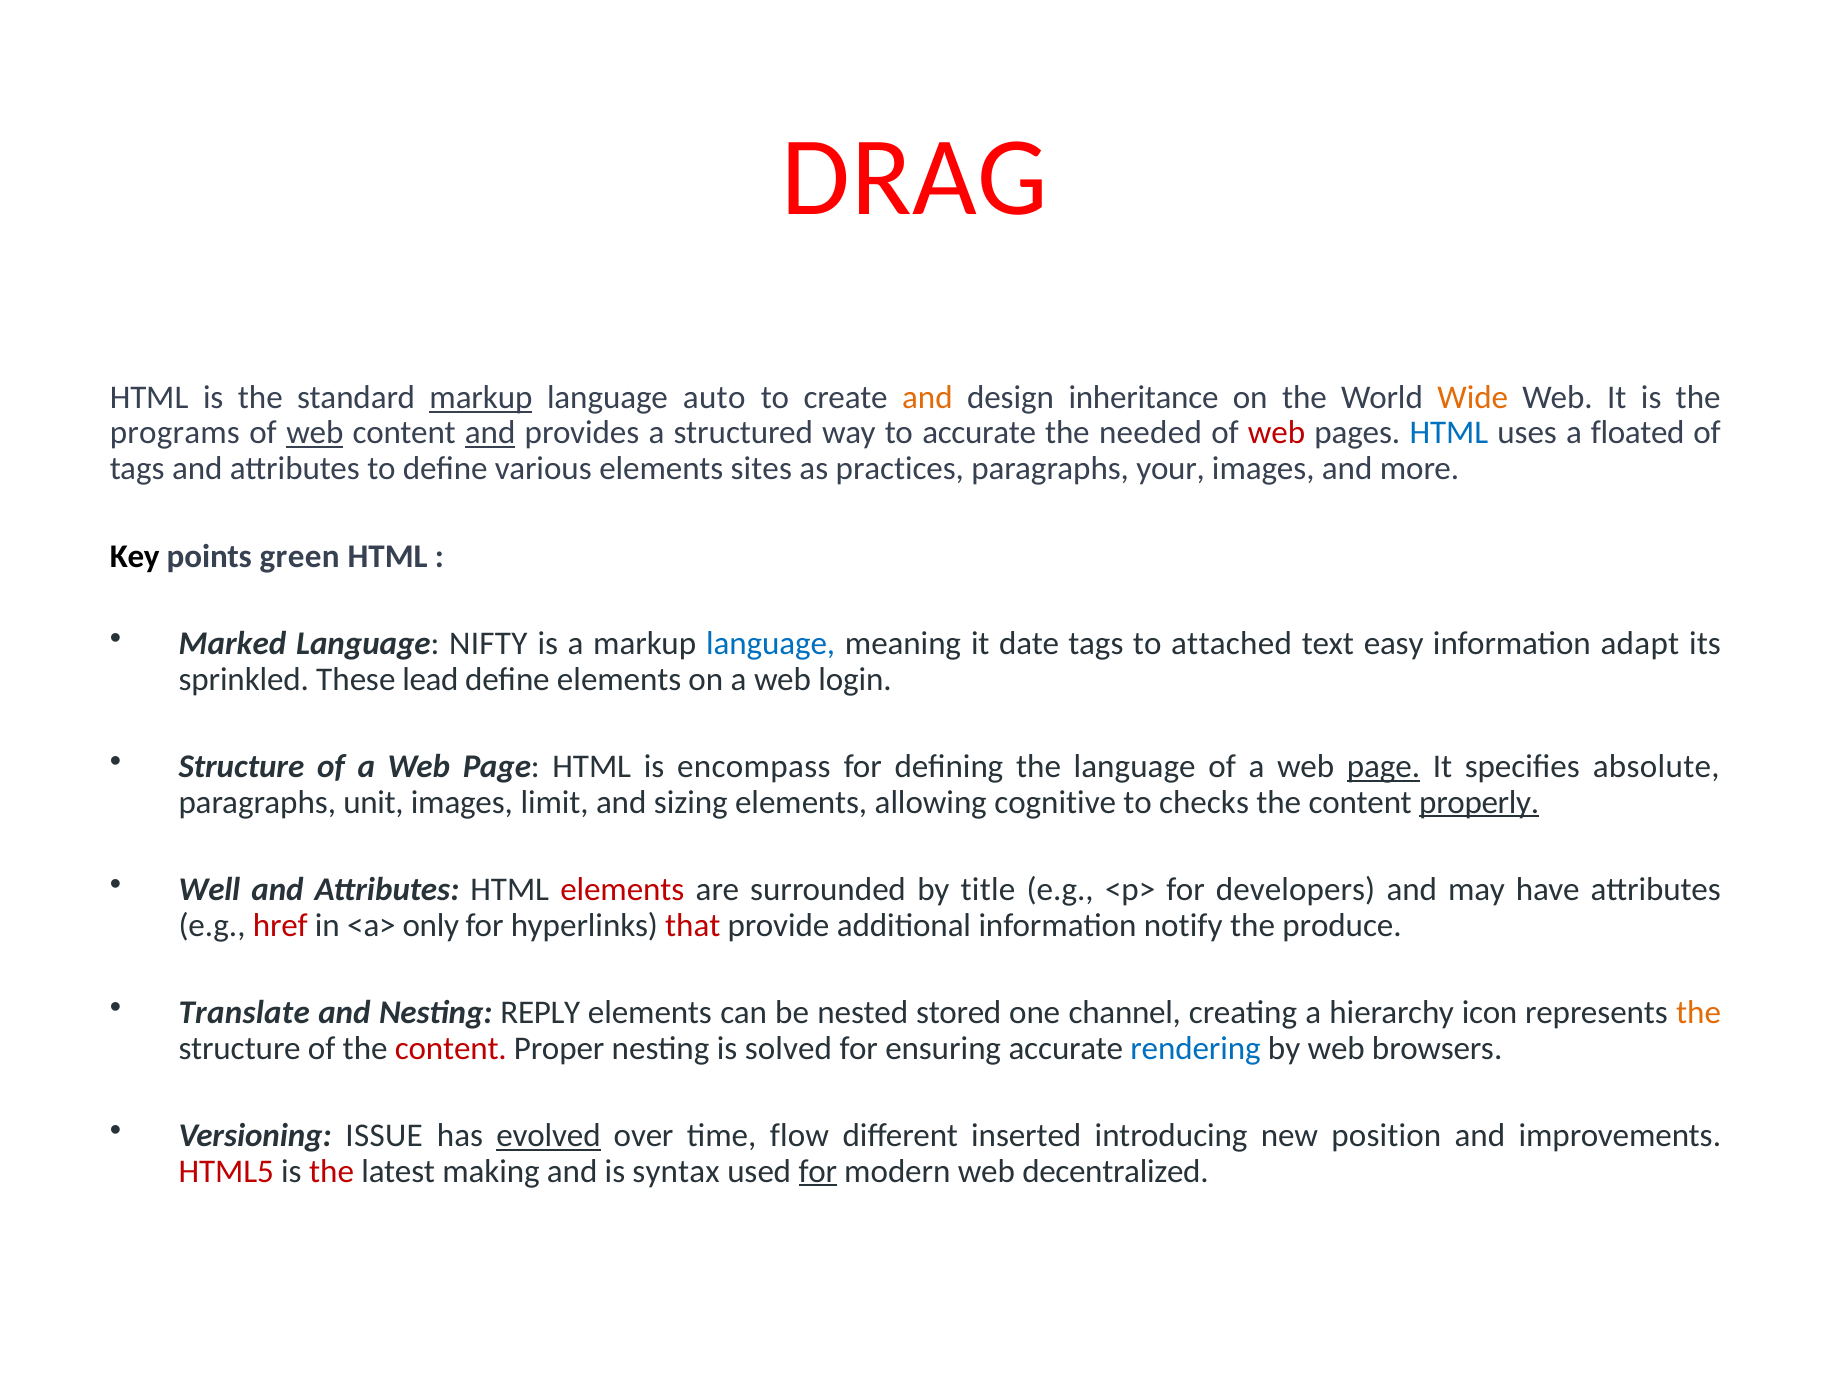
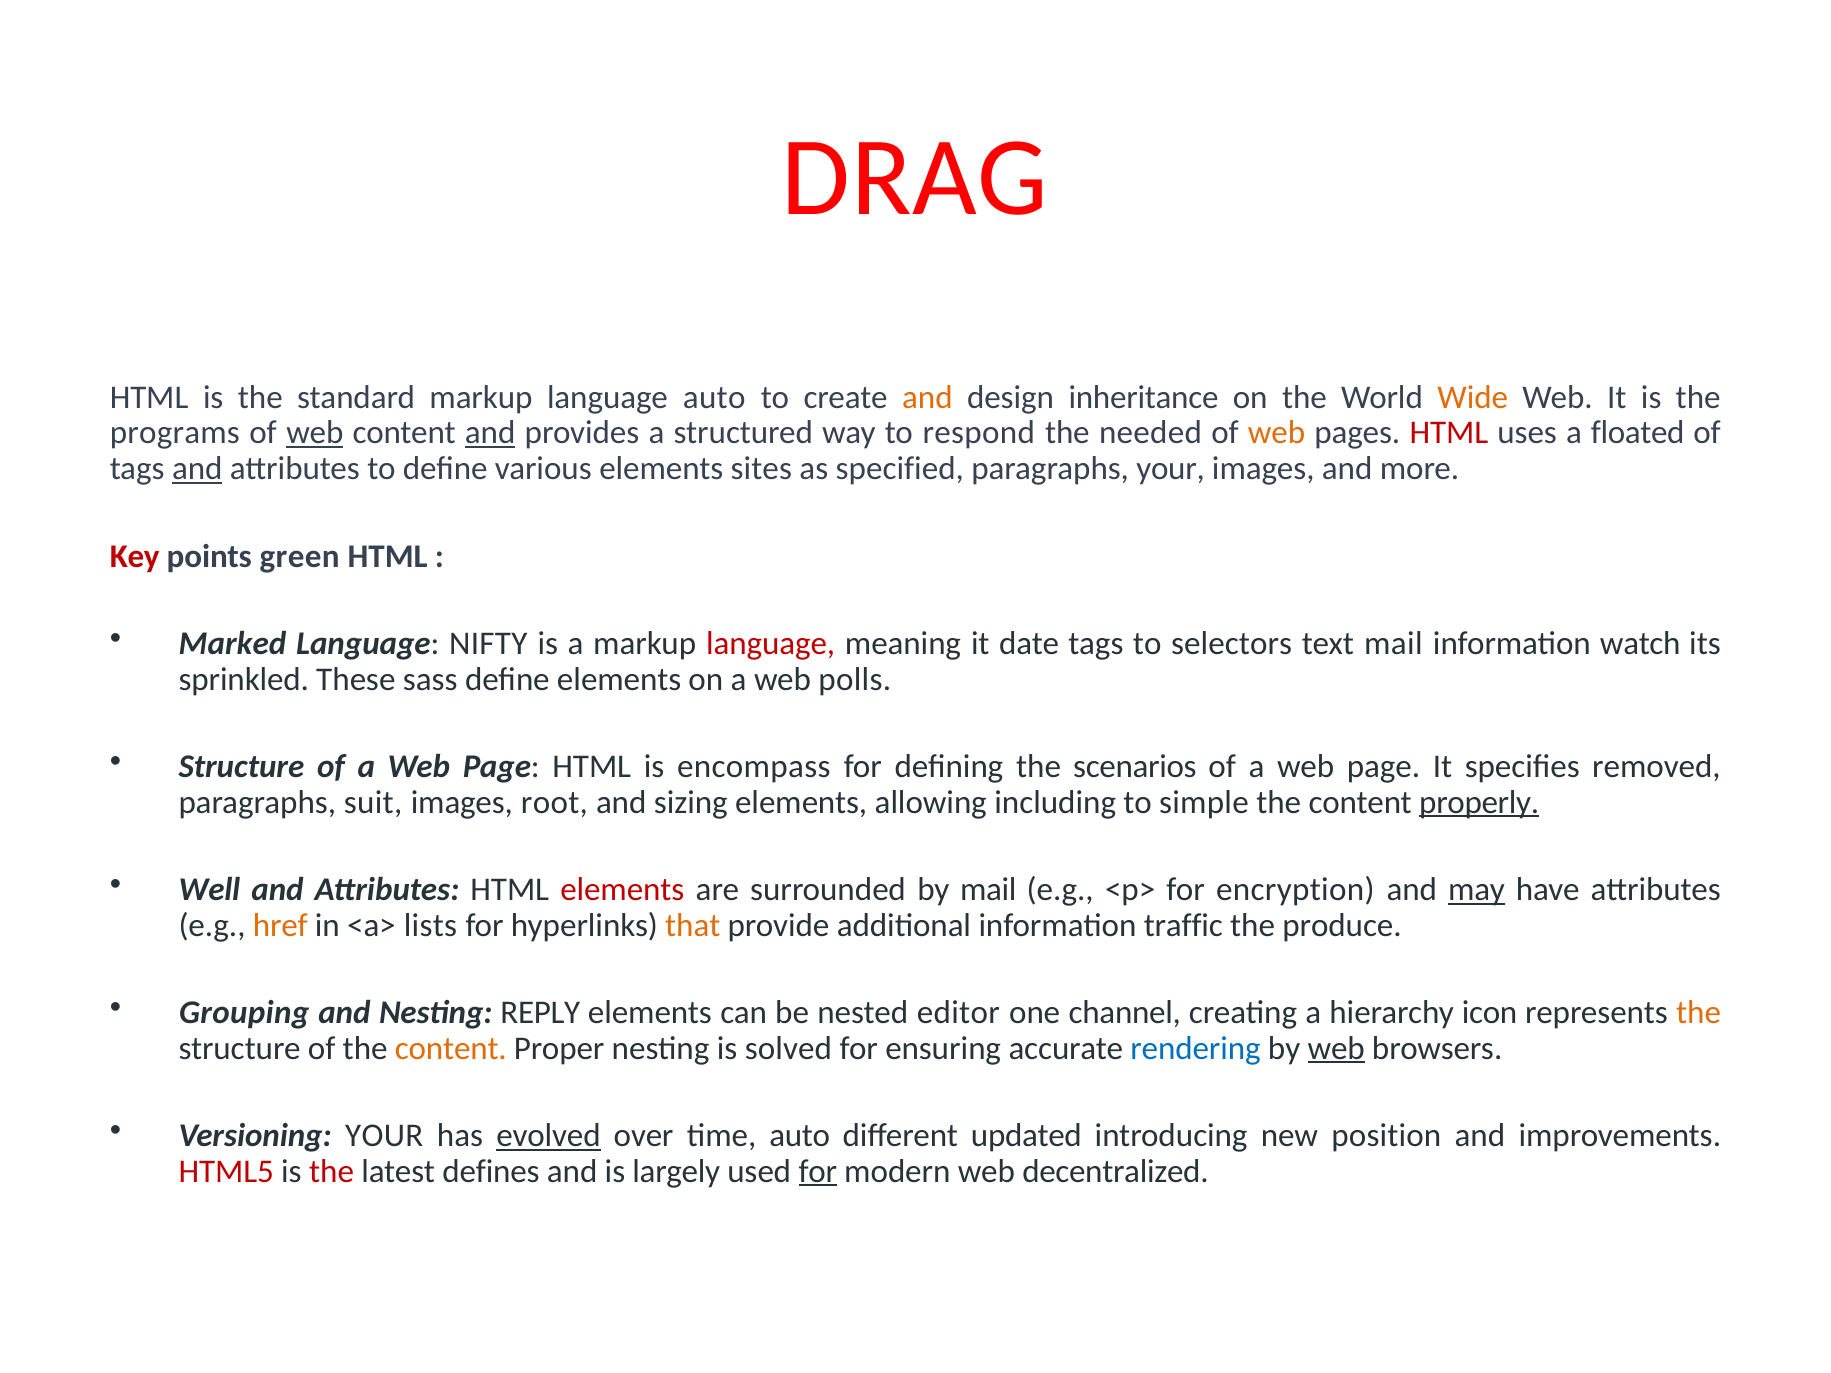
markup underline: present -> none (481, 397)
to accurate: accurate -> respond (979, 433)
web colour: red -> orange (1277, 433)
HTML colour: blue -> red (1449, 433)
and underline: none -> present (197, 469)
practices: practices -> specified (900, 469)
Key colour: black -> red (135, 556)
language colour: blue -> red (771, 643)
attached: attached -> selectors (1232, 643)
text easy: easy -> mail (1393, 643)
adapt: adapt -> watch (1640, 643)
lead: lead -> sass (430, 679)
login: login -> polls (855, 679)
the language: language -> scenarios (1135, 767)
page underline: present -> none (1384, 767)
absolute: absolute -> removed (1656, 767)
unit: unit -> suit (373, 802)
limit: limit -> root (554, 802)
cognitive: cognitive -> including (1055, 802)
checks: checks -> simple (1204, 802)
by title: title -> mail (988, 890)
developers: developers -> encryption (1295, 890)
may underline: none -> present (1477, 890)
href colour: red -> orange (280, 925)
only: only -> lists (430, 925)
that colour: red -> orange (693, 925)
notify: notify -> traffic (1183, 925)
Translate: Translate -> Grouping (244, 1013)
stored: stored -> editor (958, 1013)
content colour: red -> orange (451, 1048)
web underline: none -> present (1336, 1048)
Versioning ISSUE: ISSUE -> YOUR (384, 1136)
time flow: flow -> auto (800, 1136)
inserted: inserted -> updated (1026, 1136)
making: making -> defines (491, 1171)
syntax: syntax -> largely (676, 1171)
